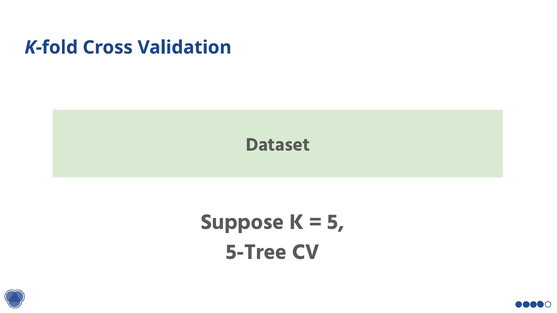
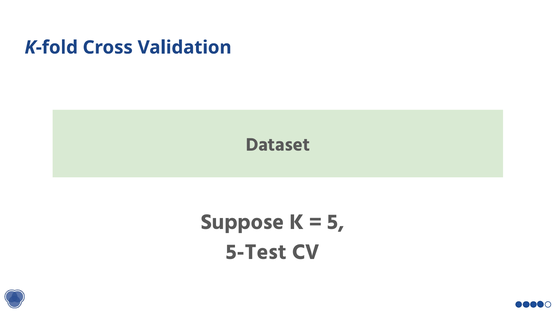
5-Tree: 5-Tree -> 5-Test (256, 252)
